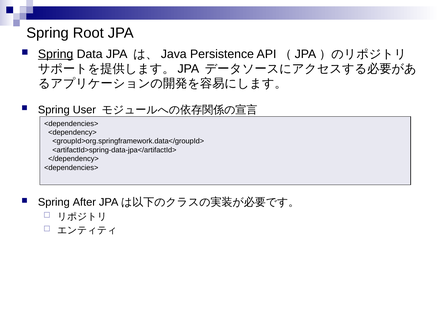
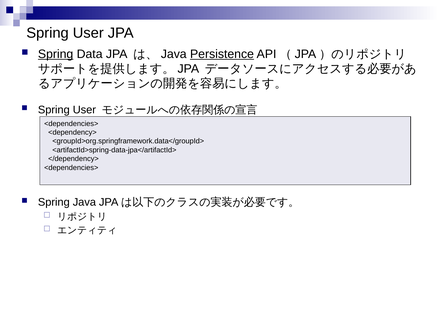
Root: Root -> User (88, 33)
Persistence underline: none -> present (222, 54)
After: After -> Java (84, 202)
